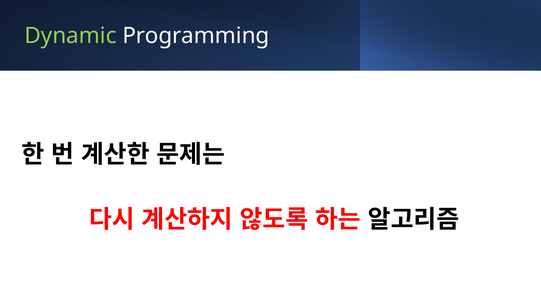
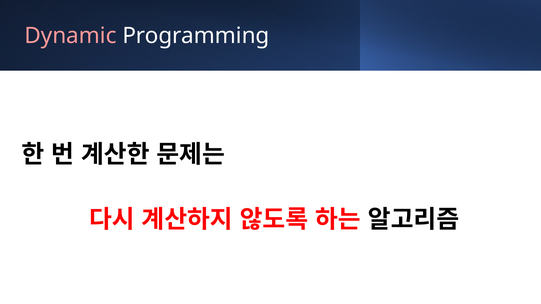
Dynamic colour: light green -> pink (70, 36)
